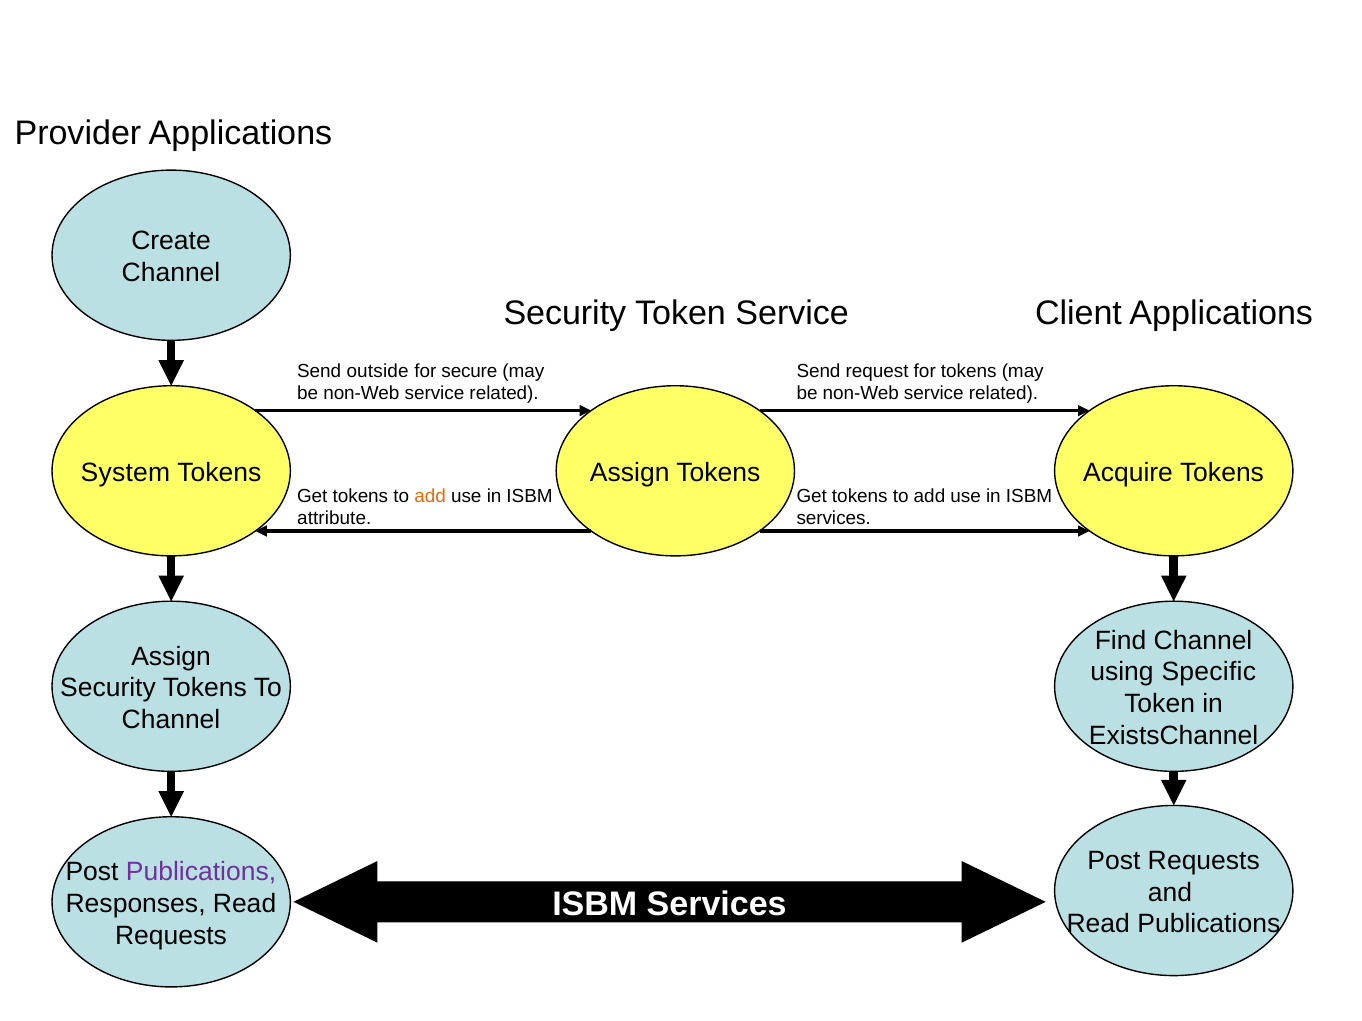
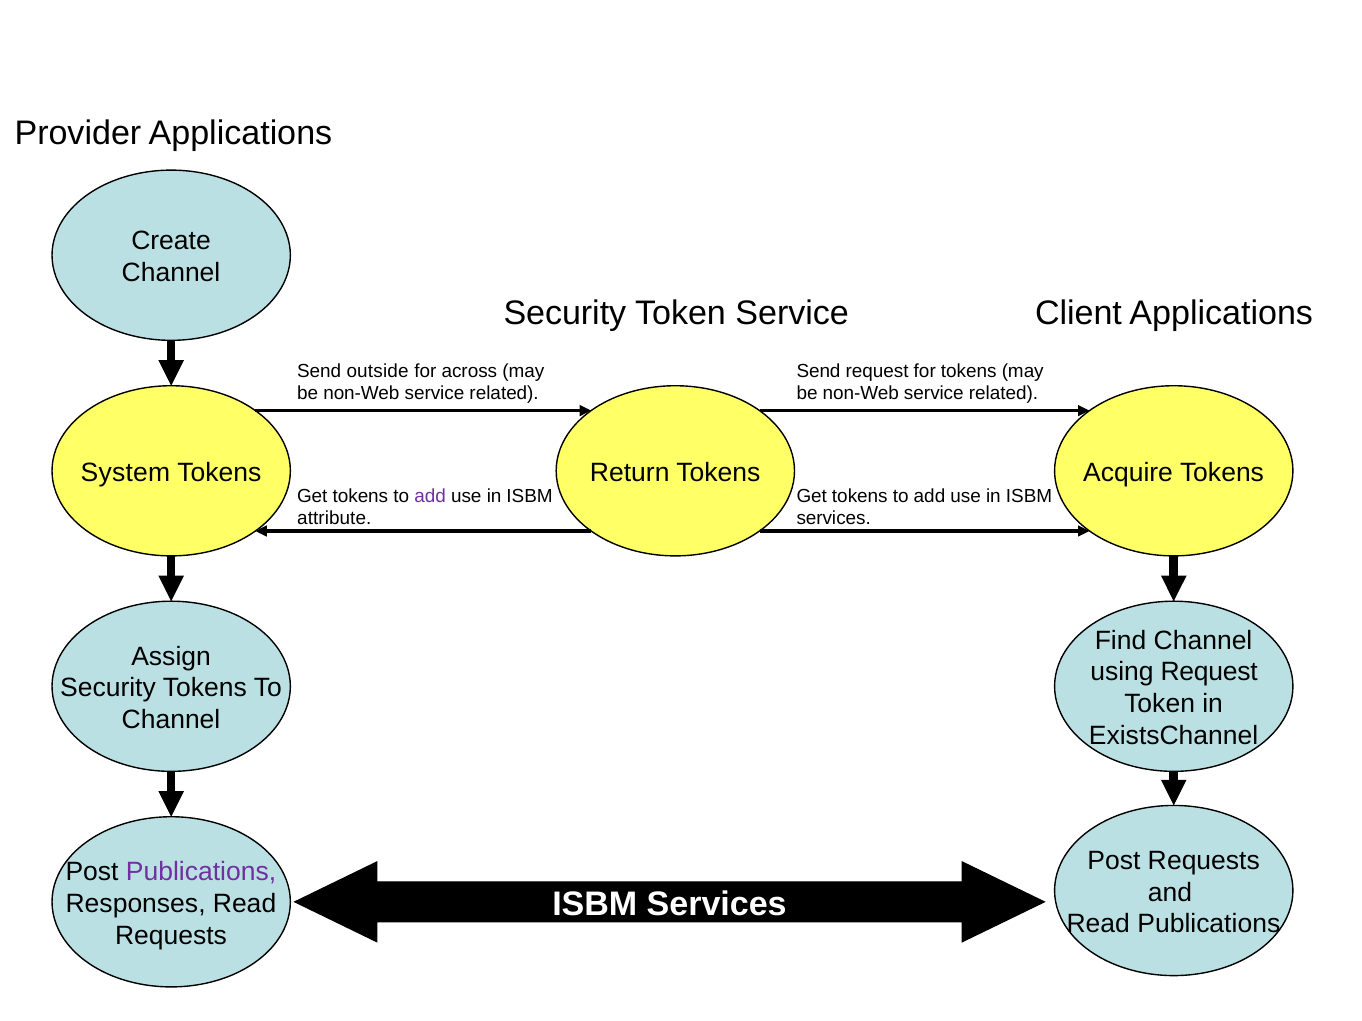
secure: secure -> across (469, 371)
Tokens Assign: Assign -> Return (630, 473)
add colour: orange -> purple (430, 496)
using Specific: Specific -> Request (1209, 673)
